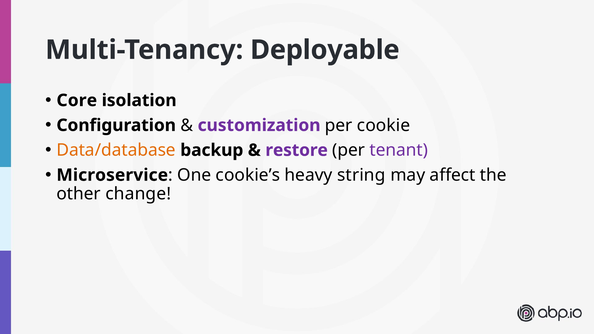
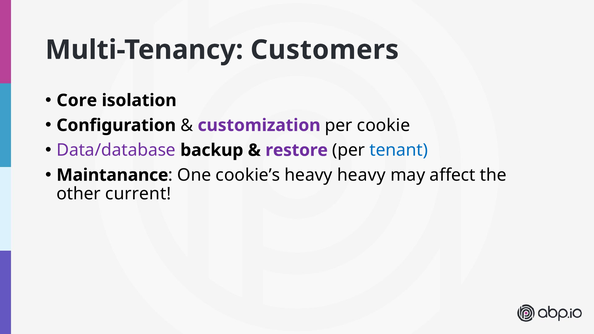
Deployable: Deployable -> Customers (325, 50)
Data/database colour: orange -> purple (116, 150)
tenant colour: purple -> blue (399, 150)
Microservice: Microservice -> Maintanance (112, 175)
heavy string: string -> heavy (361, 175)
change: change -> current (138, 194)
